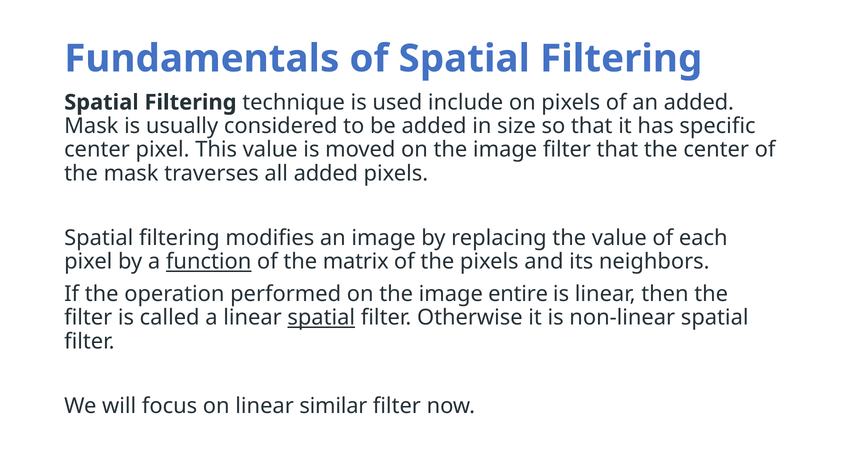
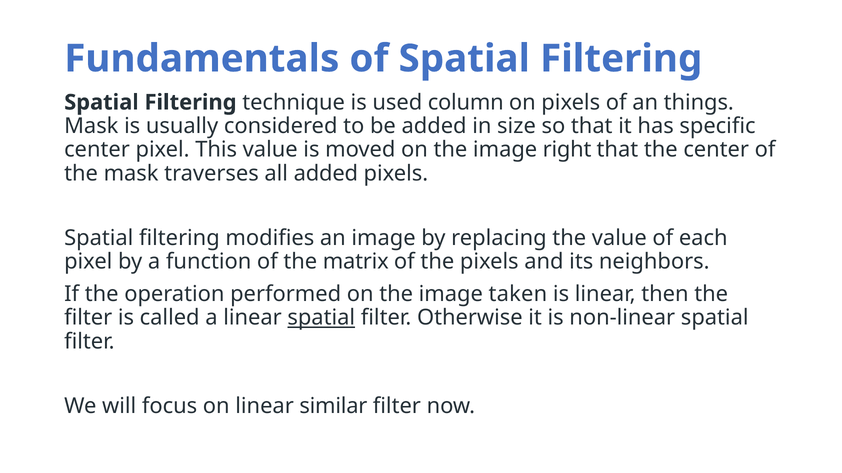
include: include -> column (466, 103)
an added: added -> things (699, 103)
image filter: filter -> right (567, 150)
function underline: present -> none (209, 262)
entire: entire -> taken (518, 295)
